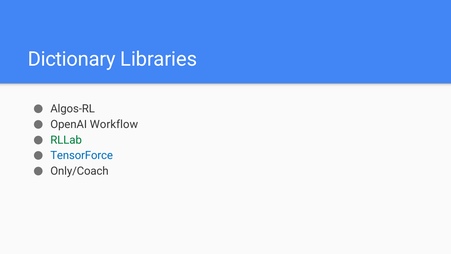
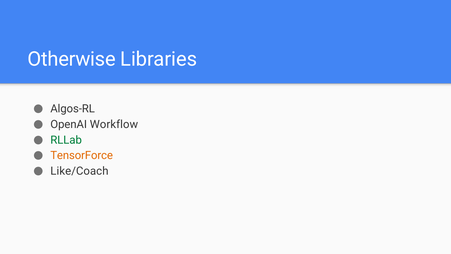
Dictionary: Dictionary -> Otherwise (72, 59)
TensorForce colour: blue -> orange (82, 155)
Only/Coach: Only/Coach -> Like/Coach (79, 171)
